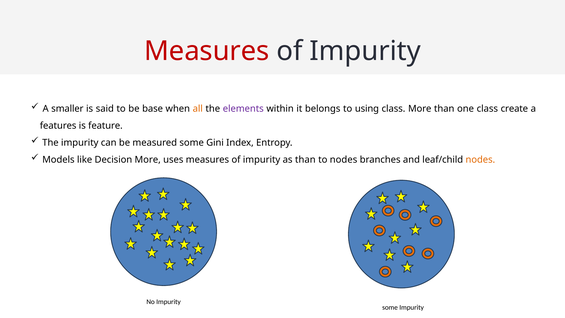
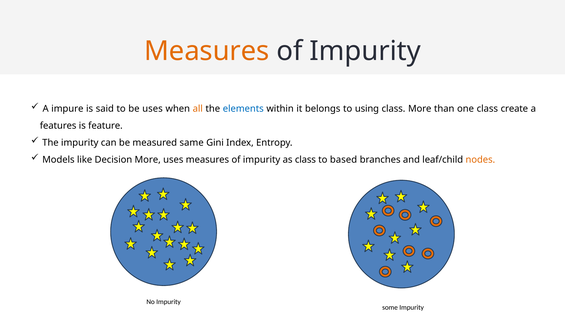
Measures colour: red -> orange (207, 51)
smaller: smaller -> impure (67, 109)
be base: base -> uses (153, 109)
elements colour: purple -> blue (243, 109)
measured some: some -> same (192, 143)
as than: than -> class (305, 160)
to nodes: nodes -> based (344, 160)
